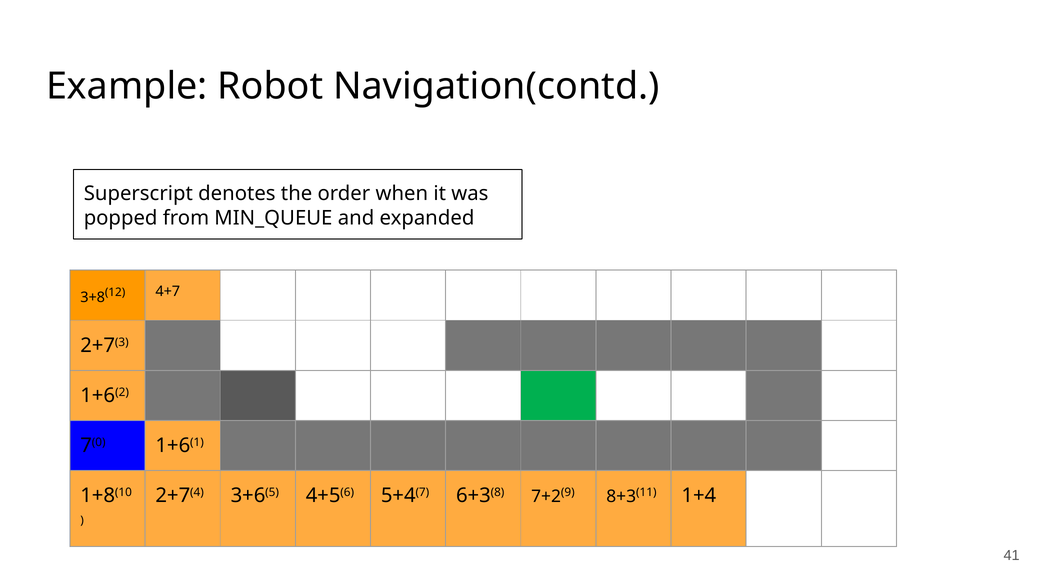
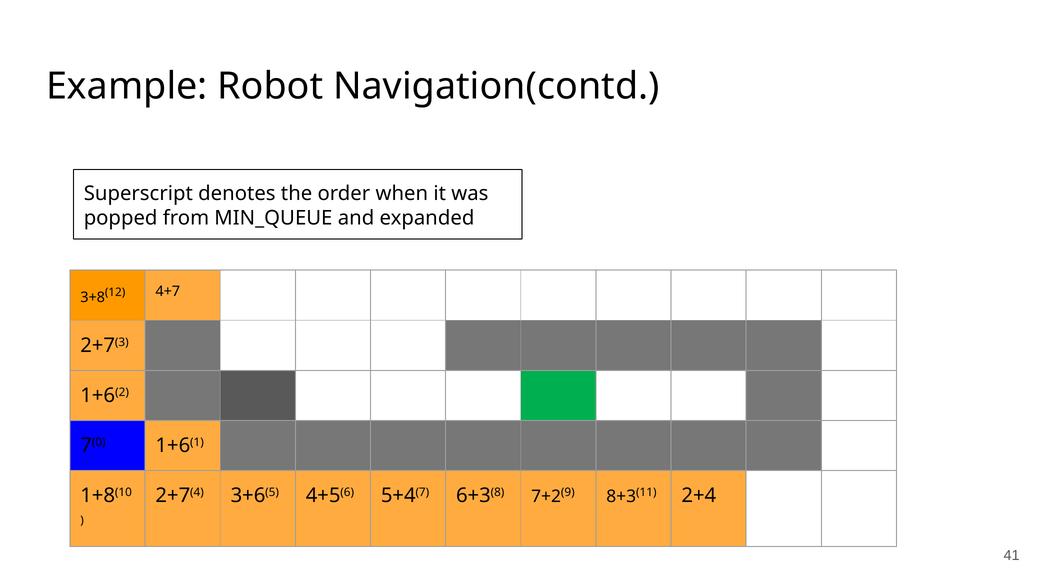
1+4: 1+4 -> 2+4 (699, 496)
